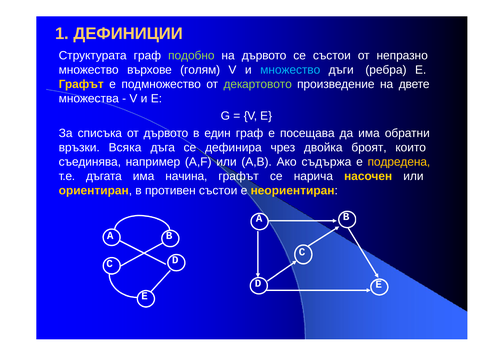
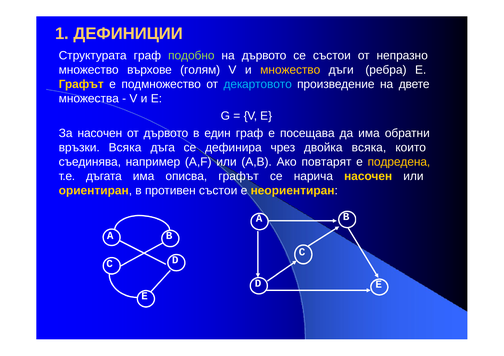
множество colour: light blue -> yellow (290, 70)
декартовото colour: light green -> light blue (258, 84)
За списъка: списъка -> насочен (100, 133)
двойка броят: броят -> всяка (369, 148)
съдържа: съдържа -> повтарят (327, 162)
начина: начина -> описва (186, 176)
